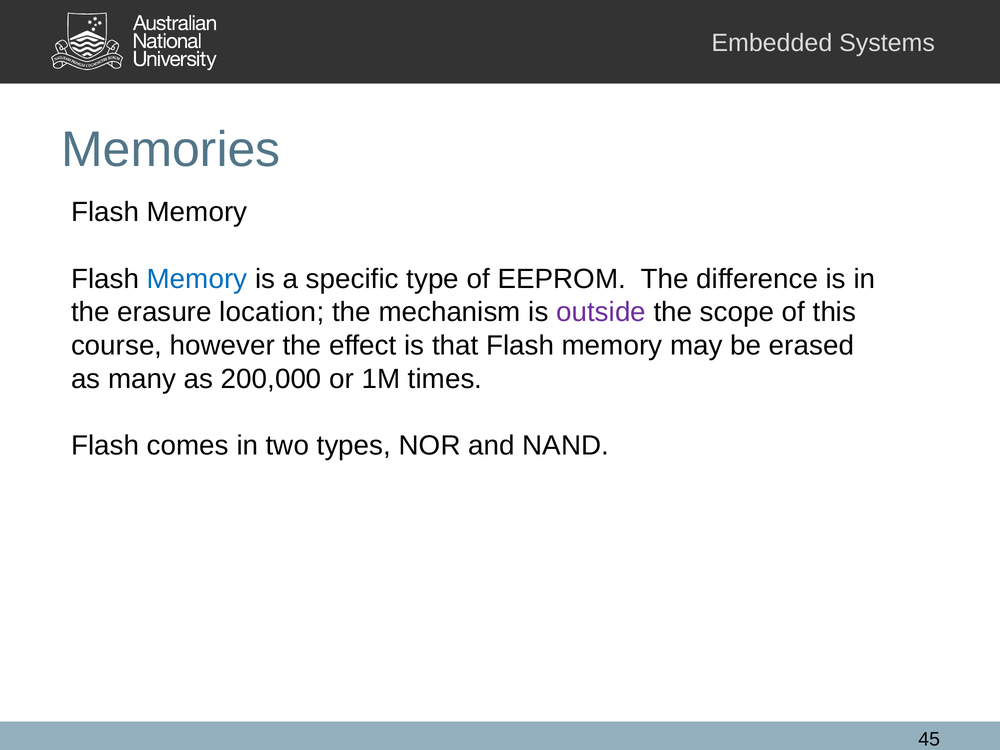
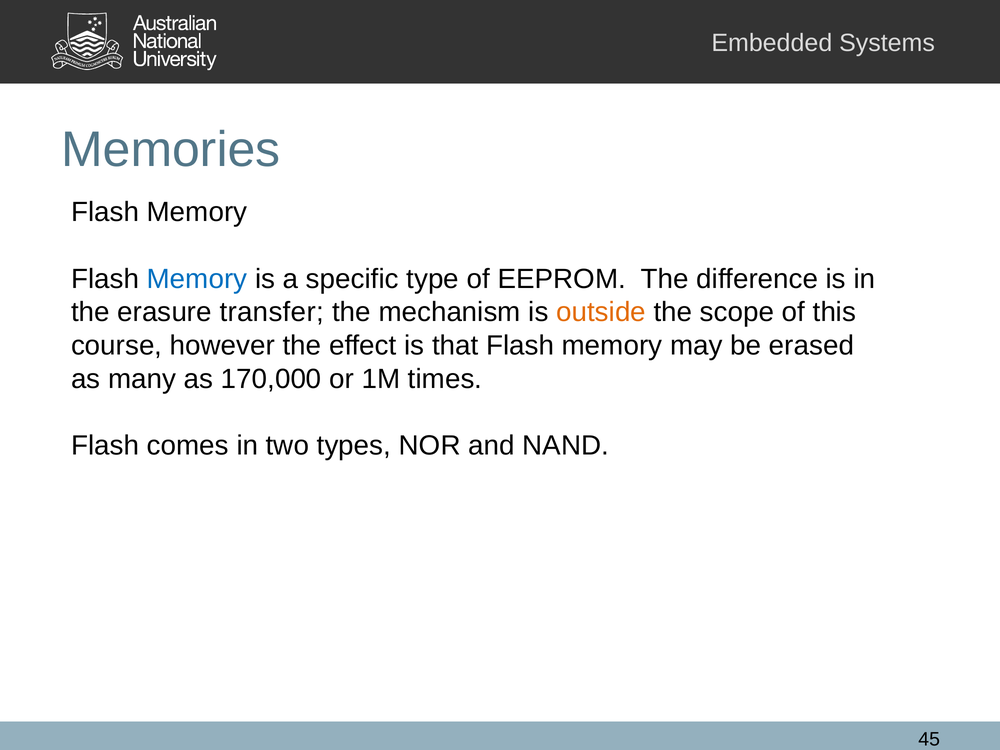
location: location -> transfer (272, 312)
outside colour: purple -> orange (601, 312)
200,000: 200,000 -> 170,000 (271, 379)
